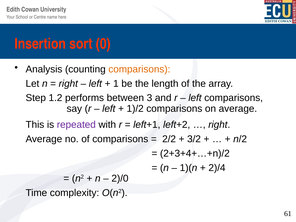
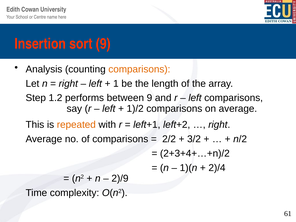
sort 0: 0 -> 9 (103, 44)
between 3: 3 -> 9 (149, 98)
repeated colour: purple -> orange (76, 125)
2)/0: 2)/0 -> 2)/9 (120, 178)
